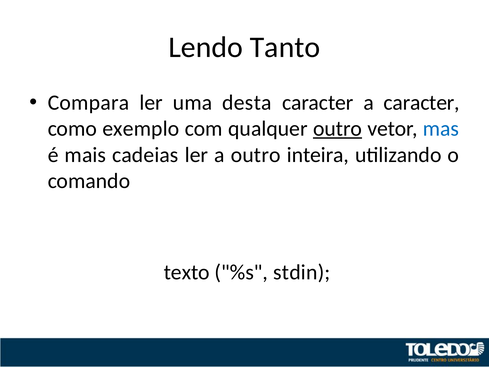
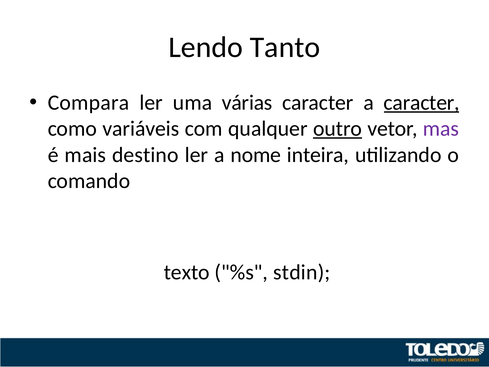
desta: desta -> várias (247, 103)
caracter underline: none -> present (422, 103)
exemplo: exemplo -> variáveis (141, 129)
mas colour: blue -> purple (441, 129)
cadeias: cadeias -> destino (145, 155)
a outro: outro -> nome (256, 155)
